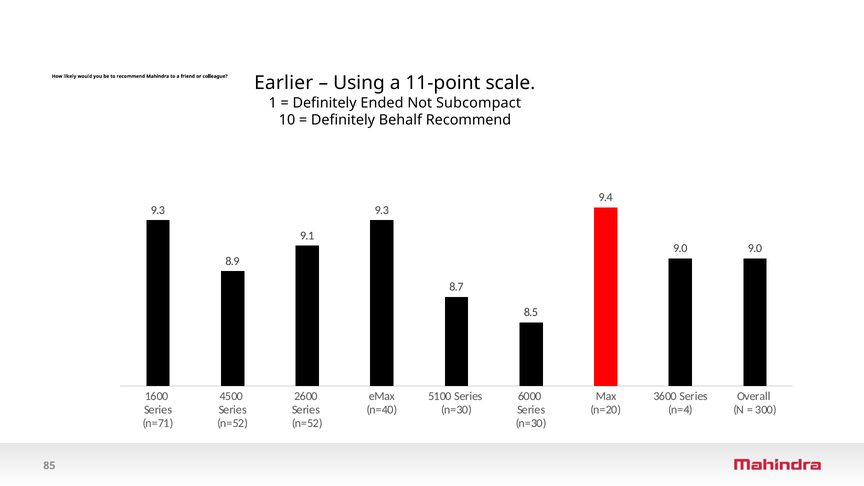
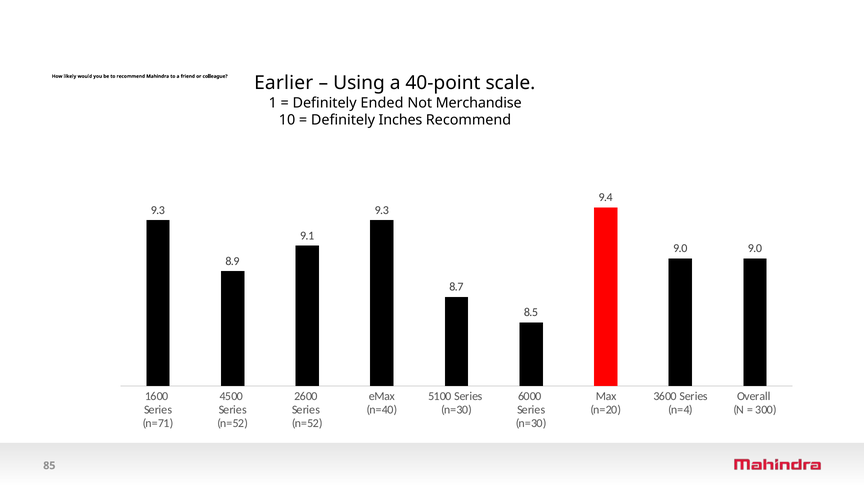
11-point: 11-point -> 40-point (443, 83)
Subcompact: Subcompact -> Merchandise (479, 103)
Behalf: Behalf -> Inches (400, 120)
